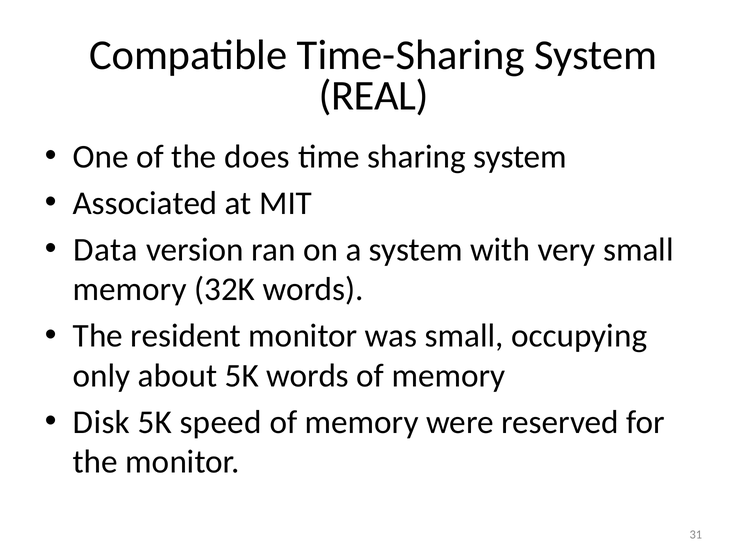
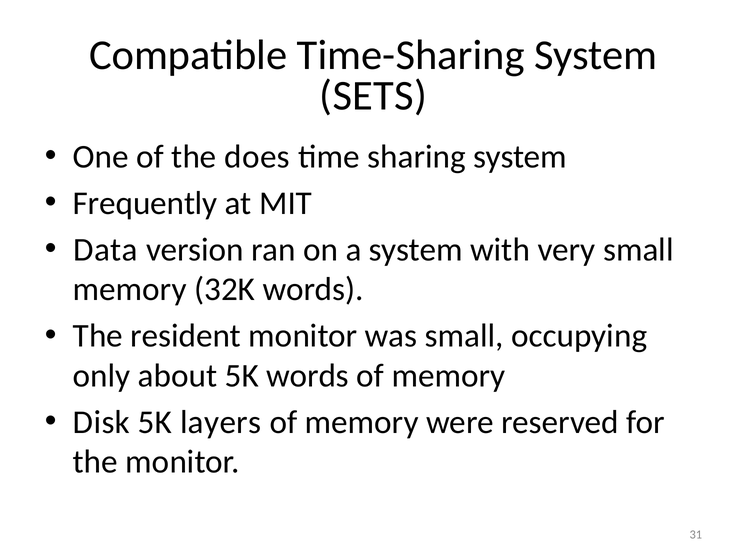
REAL: REAL -> SETS (373, 96)
Associated: Associated -> Frequently (145, 203)
speed: speed -> layers (221, 422)
